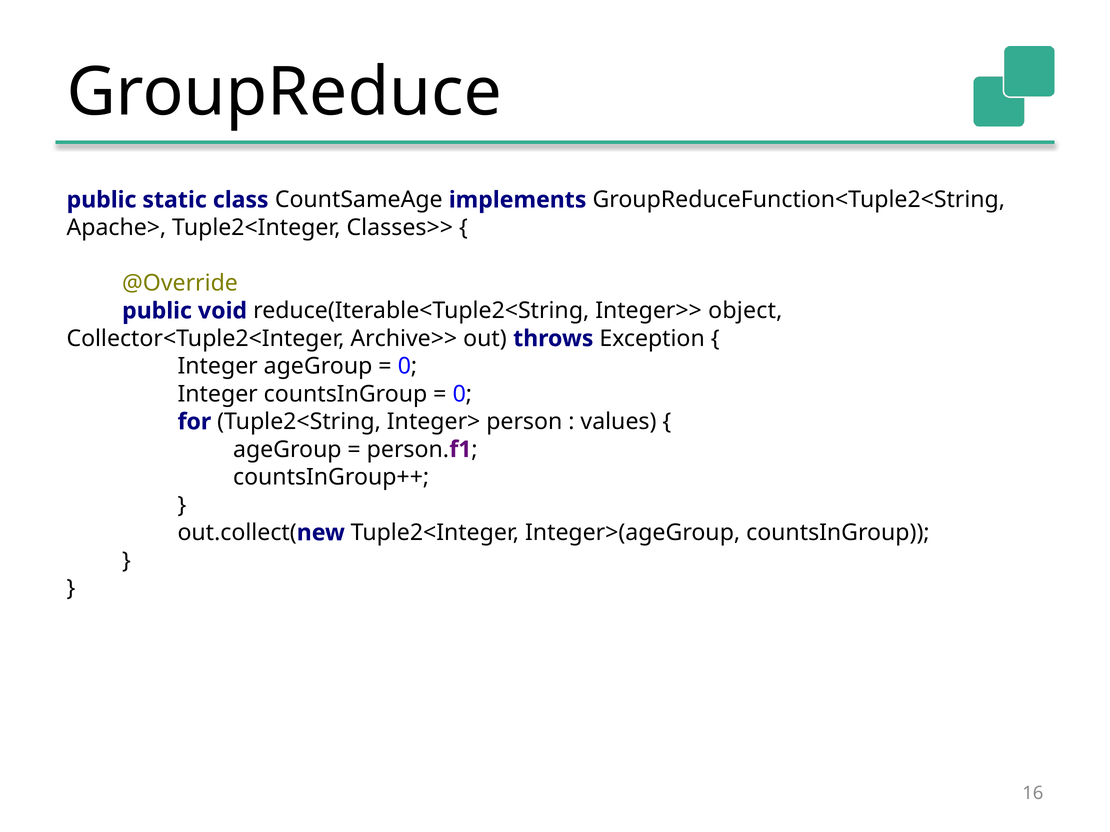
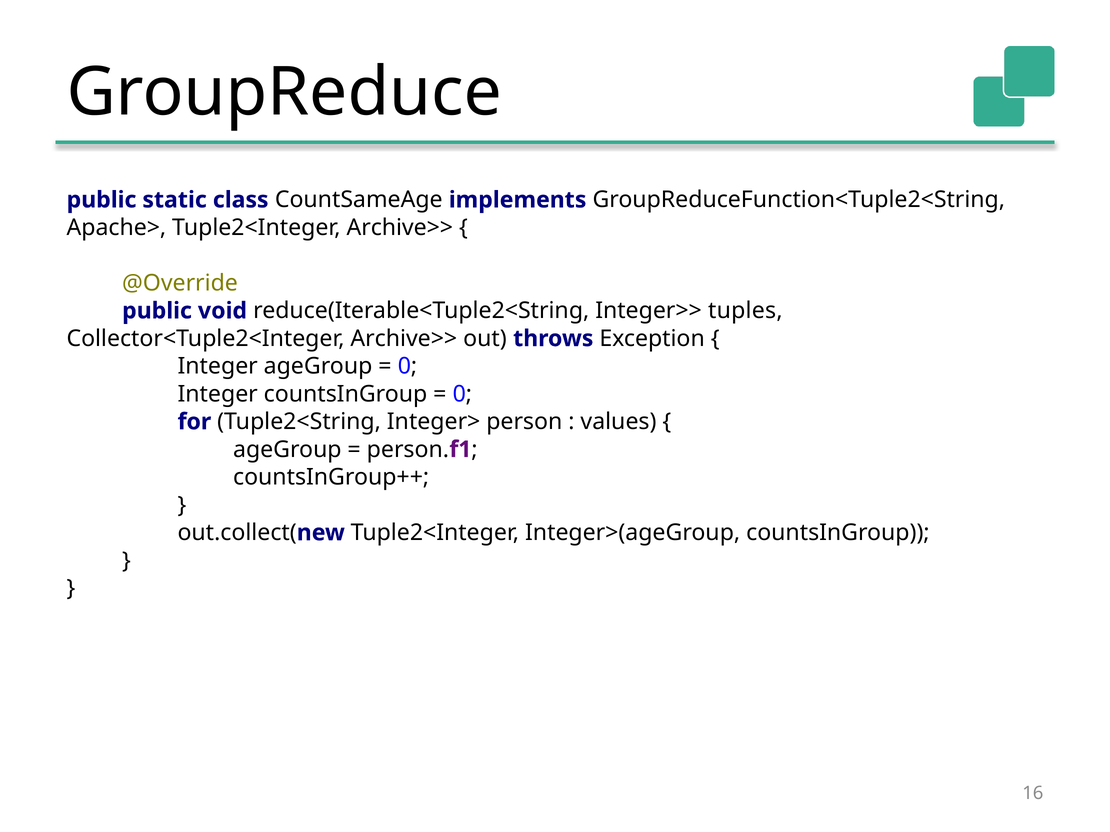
Tuple2<Integer Classes>>: Classes>> -> Archive>> (400, 228)
object: object -> tuples (745, 311)
